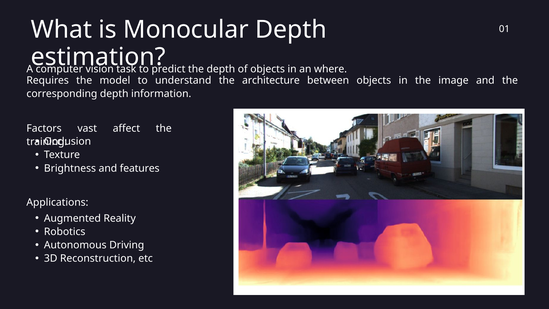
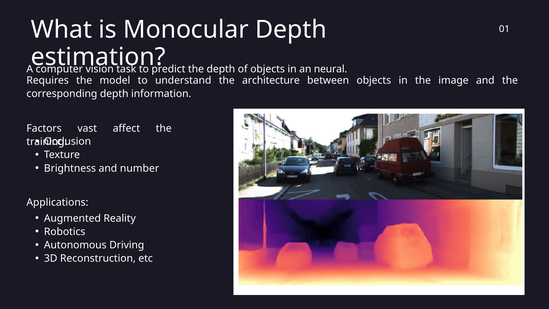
where: where -> neural (331, 69)
features: features -> number (140, 168)
